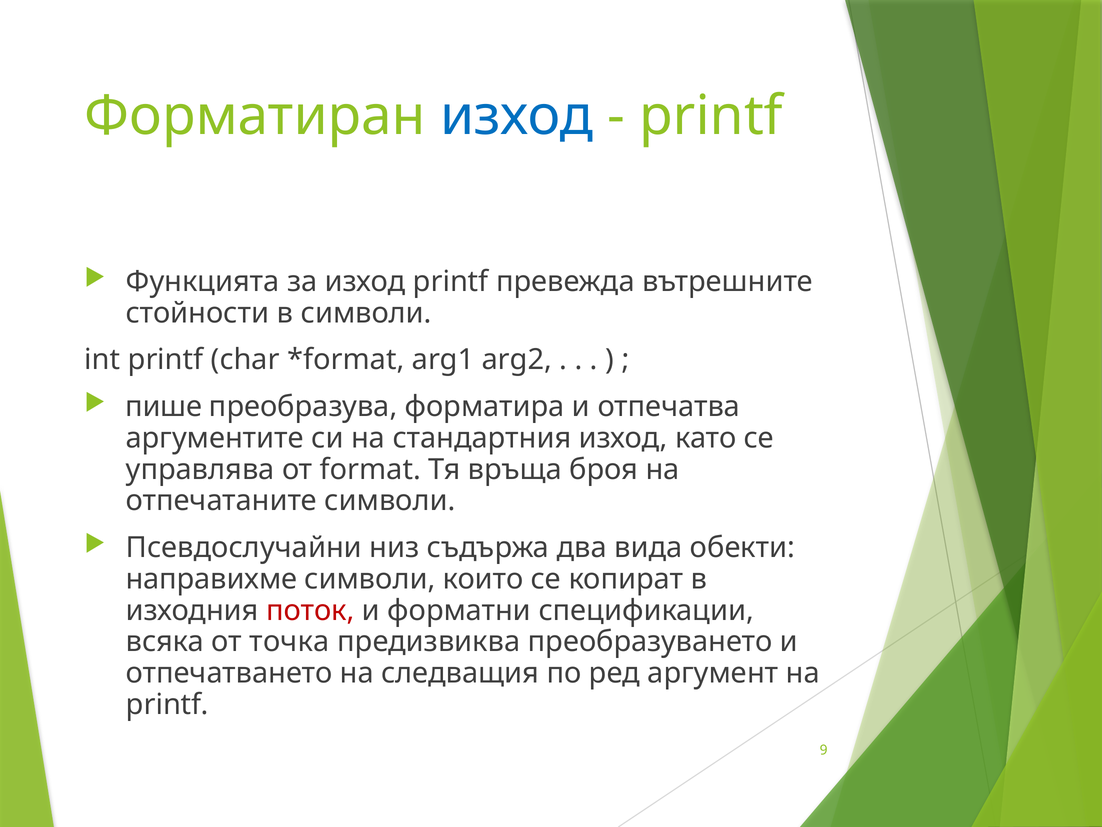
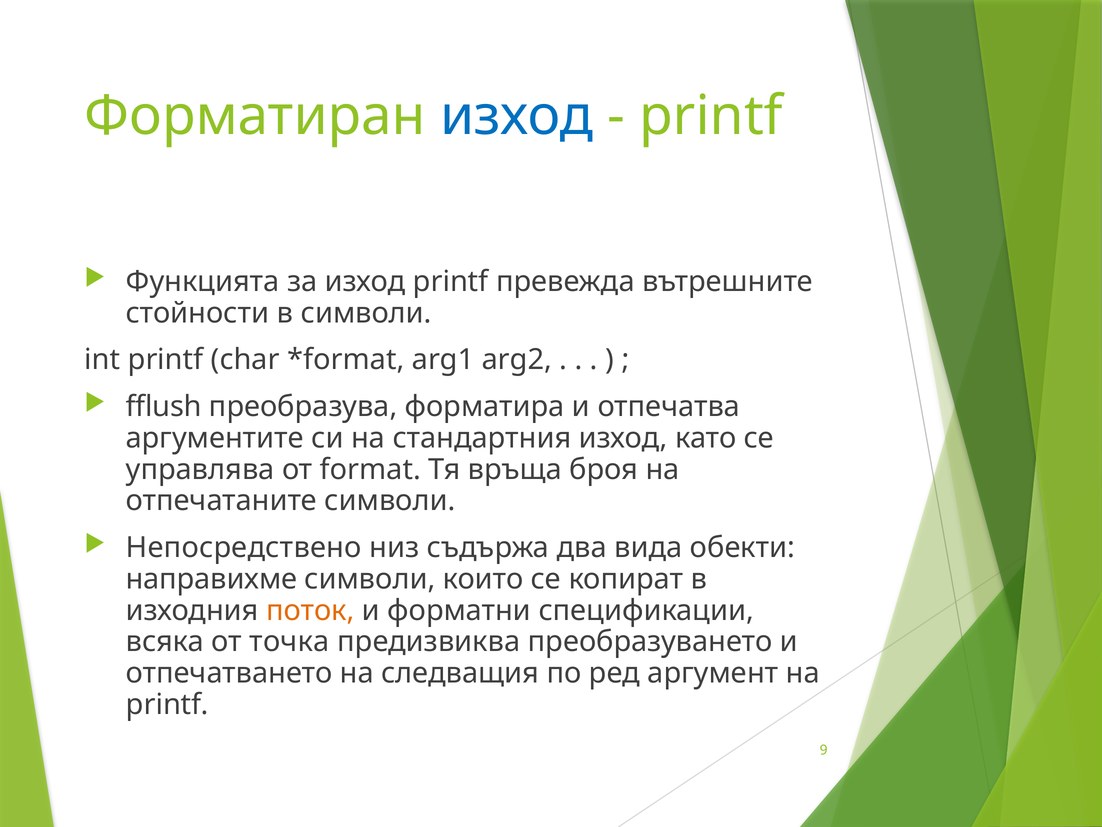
пише: пише -> fflush (164, 406)
Псевдослучайни: Псевдослучайни -> Непосредствено (244, 547)
поток colour: red -> orange (310, 610)
